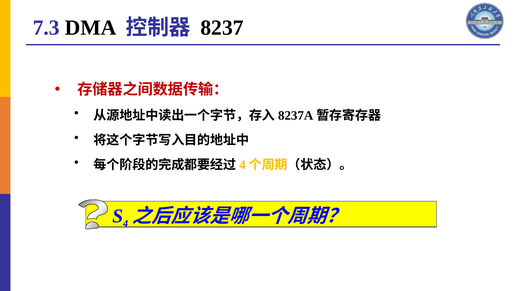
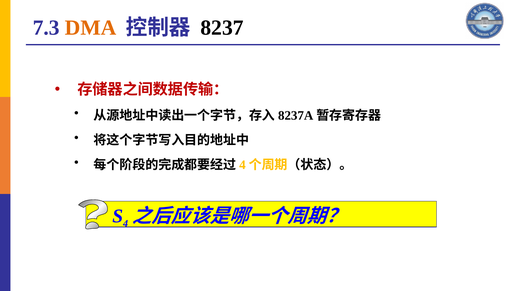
DMA colour: black -> orange (91, 28)
